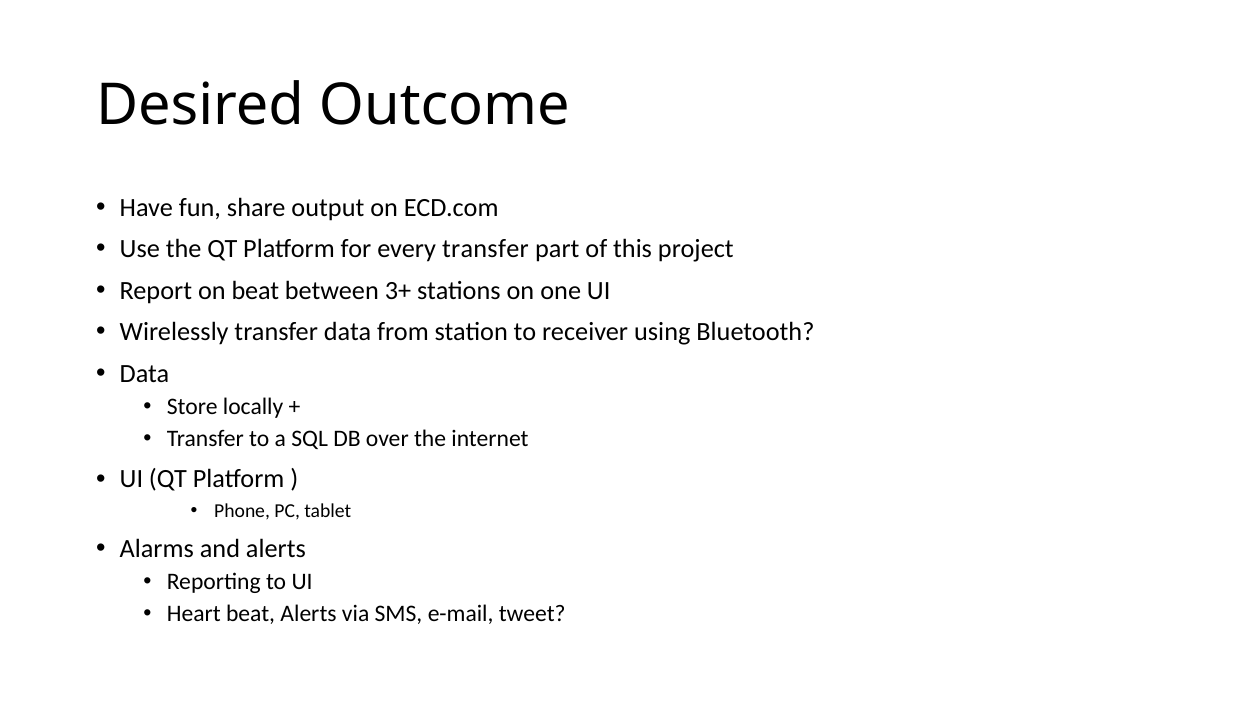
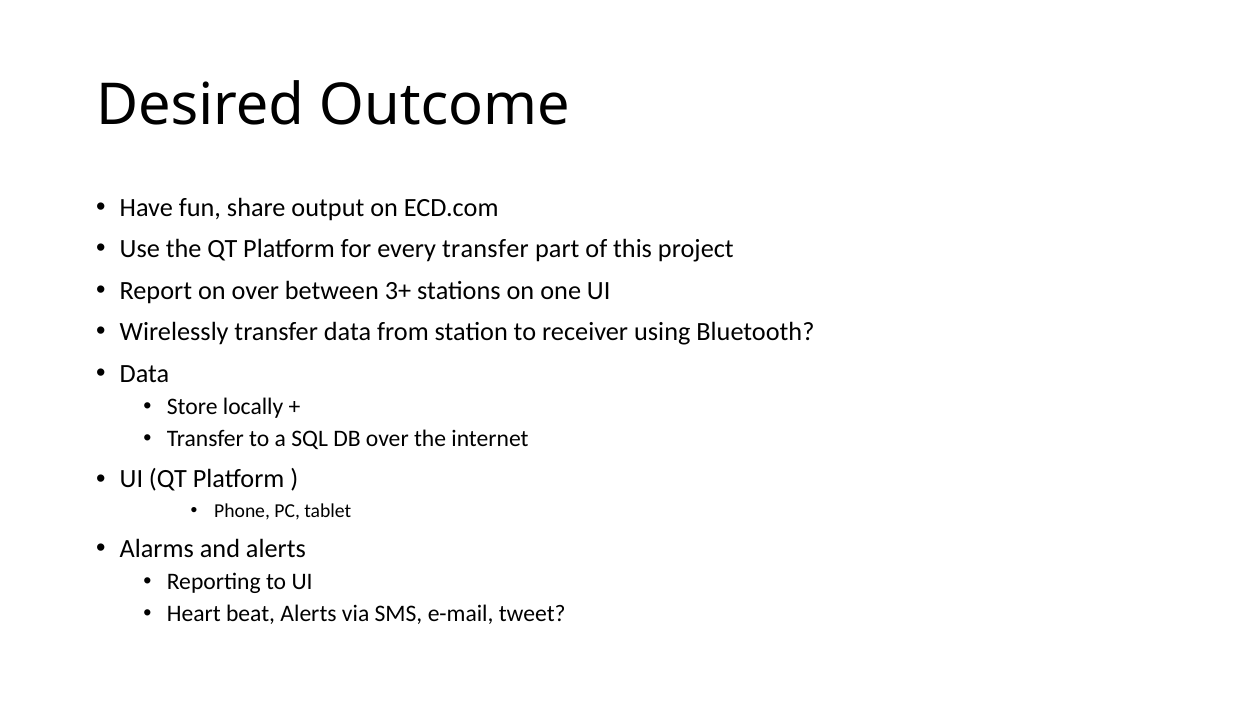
on beat: beat -> over (255, 290)
